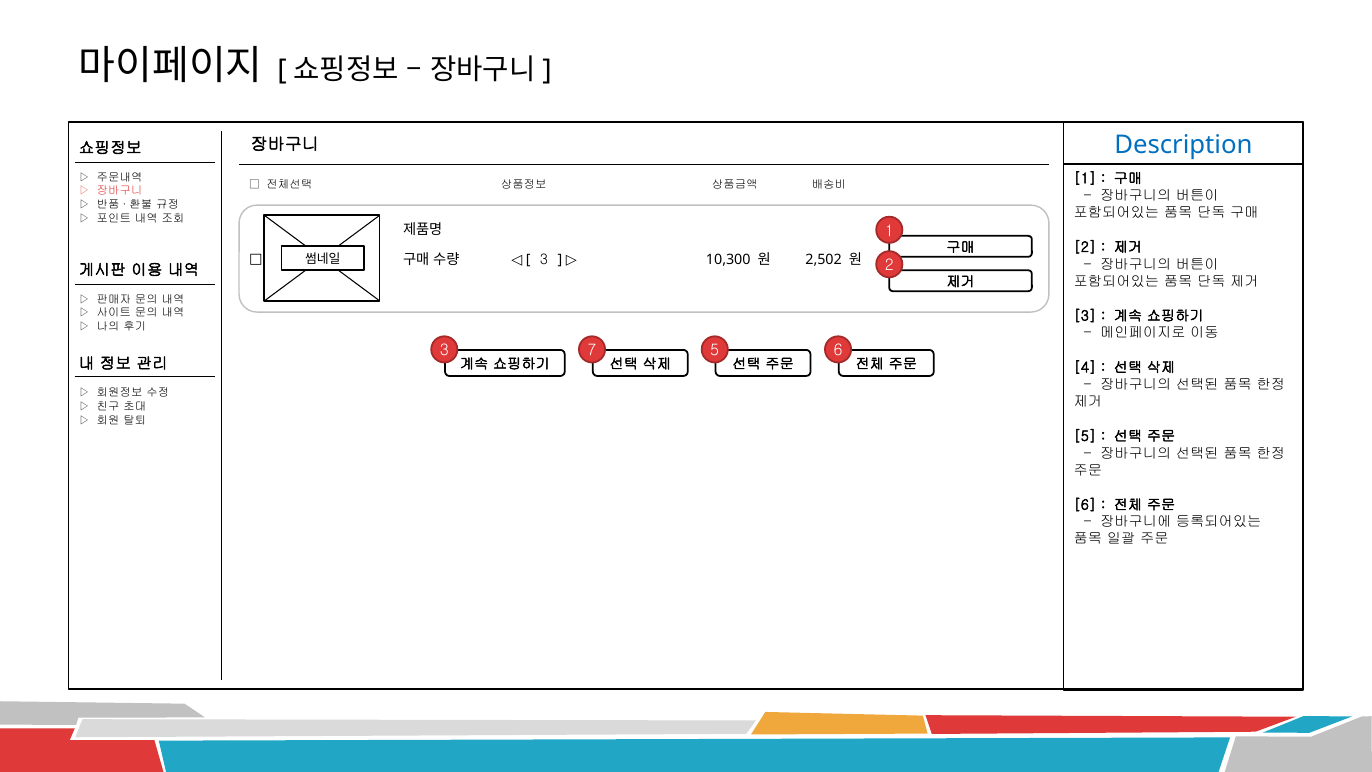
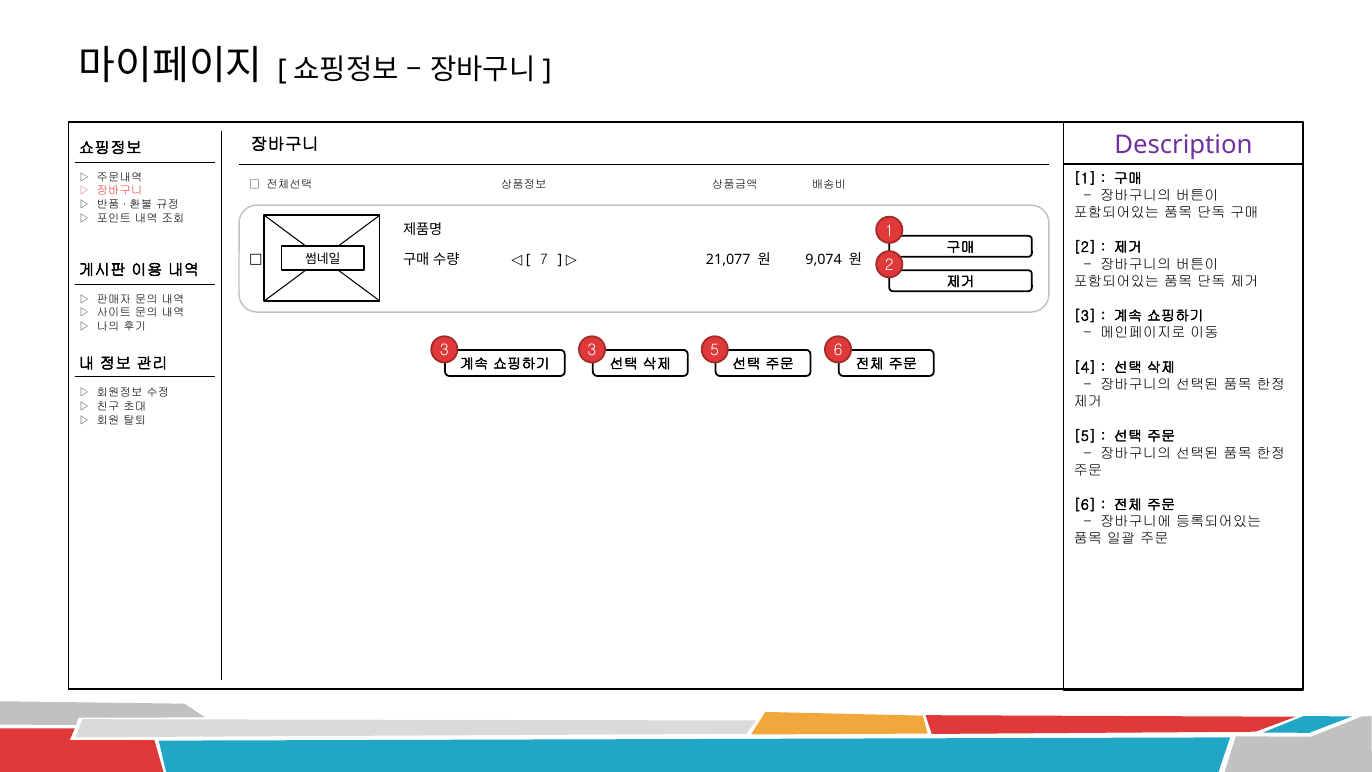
Description colour: blue -> purple (1183, 145)
3: 3 -> 7 (544, 260)
10,300: 10,300 -> 21,077 (728, 260)
2,502: 2,502 -> 9,074 (824, 260)
3 7: 7 -> 3 (592, 350)
